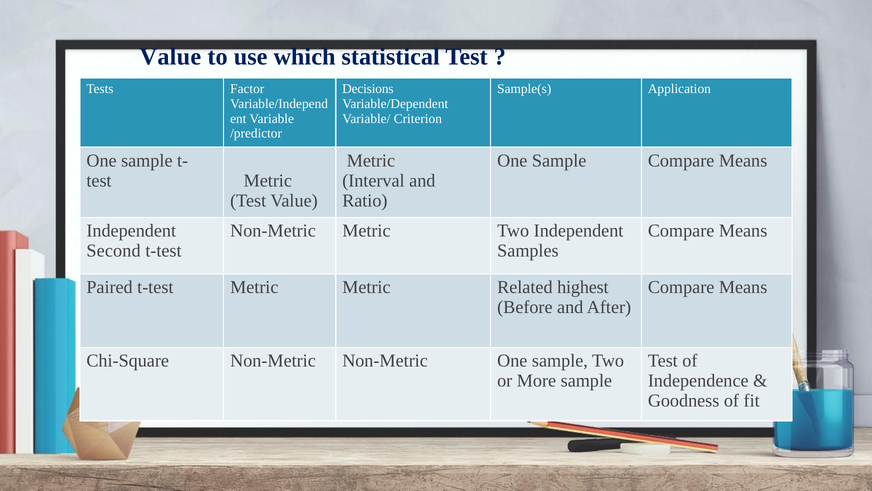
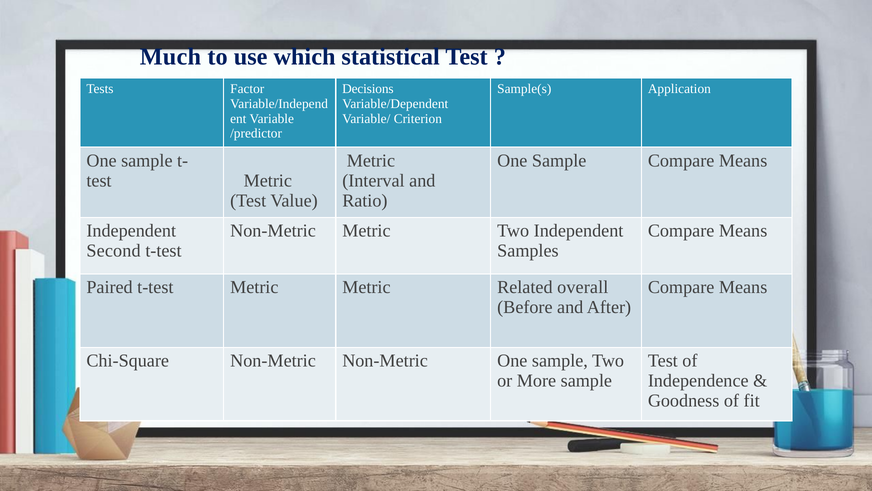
Value: Value -> Much (170, 57)
highest: highest -> overall (583, 287)
